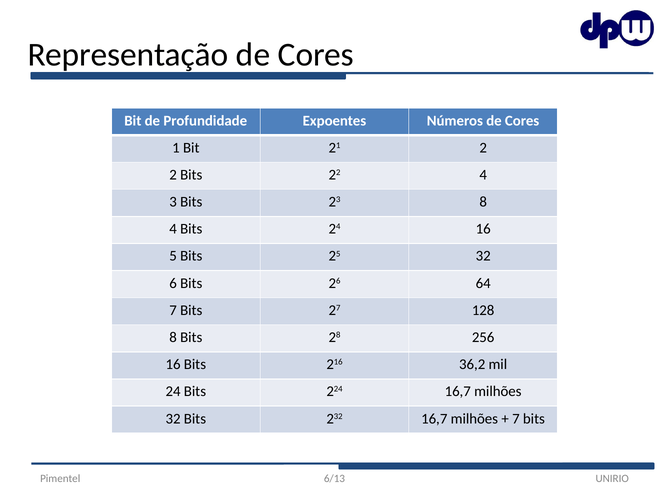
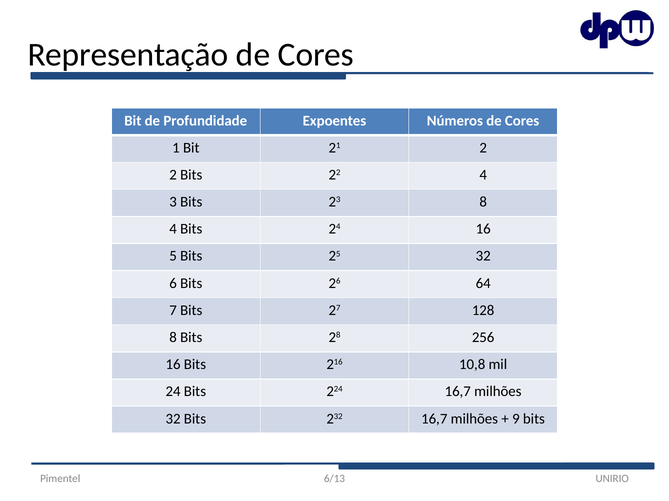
36,2: 36,2 -> 10,8 (472, 365)
7: 7 -> 9 (516, 419)
